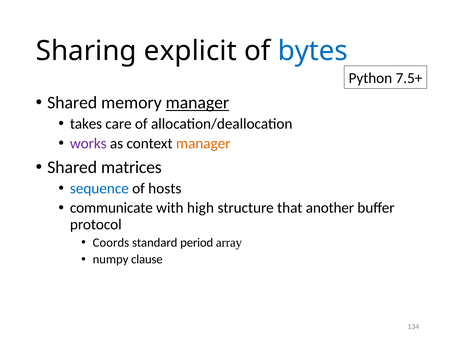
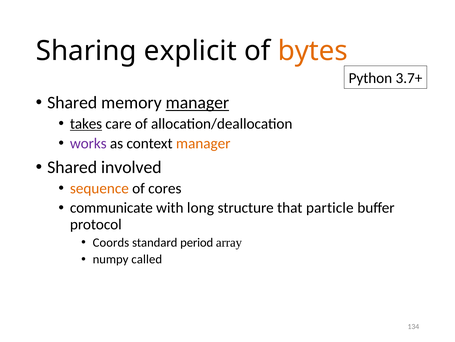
bytes colour: blue -> orange (313, 51)
7.5+: 7.5+ -> 3.7+ (409, 78)
takes underline: none -> present (86, 123)
matrices: matrices -> involved (131, 167)
sequence colour: blue -> orange (99, 188)
hosts: hosts -> cores (165, 188)
high: high -> long (200, 207)
another: another -> particle (330, 207)
clause: clause -> called (147, 259)
